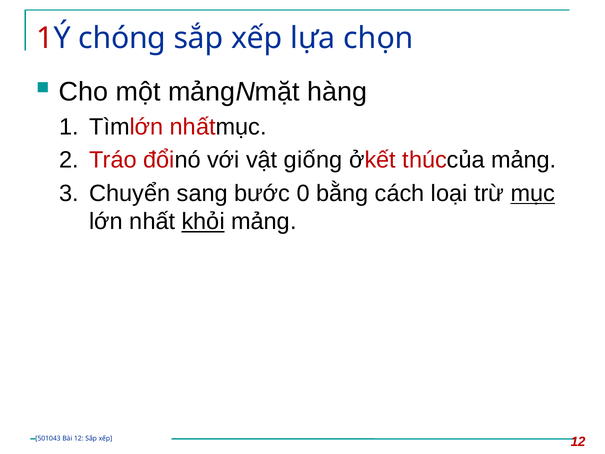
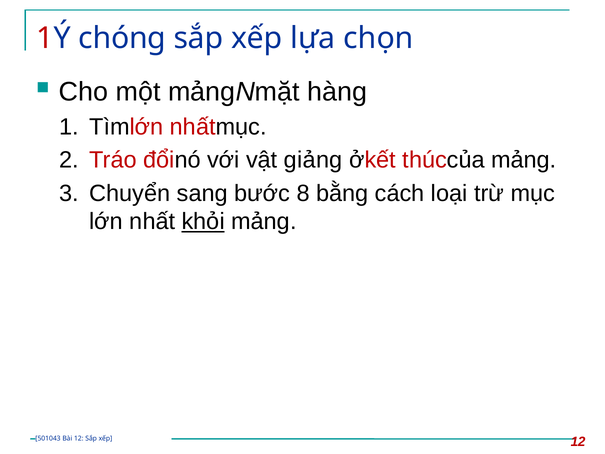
giống: giống -> giảng (313, 160)
0: 0 -> 8 (303, 193)
mục underline: present -> none (533, 193)
